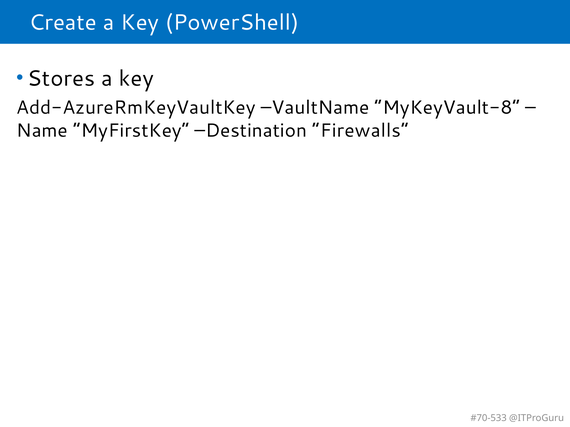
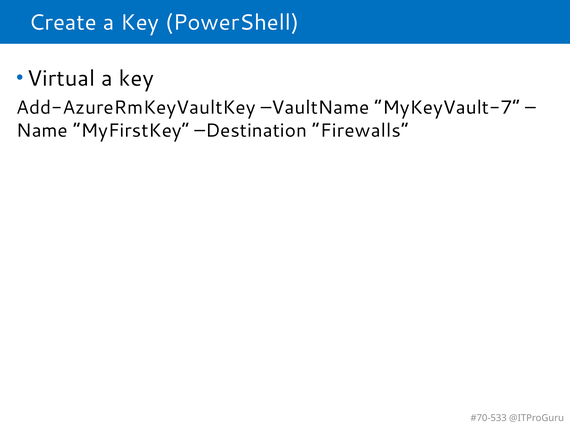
Stores: Stores -> Virtual (61, 79)
MyKeyVault-8: MyKeyVault-8 -> MyKeyVault-7 (447, 108)
